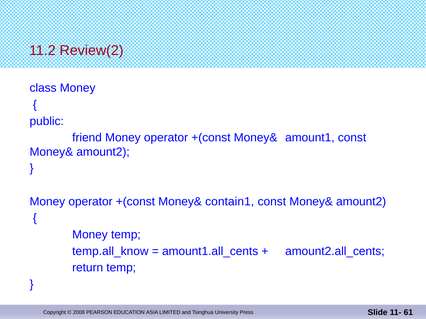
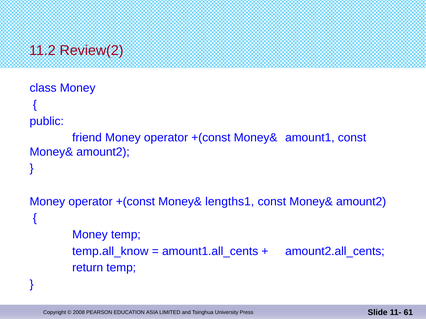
contain1: contain1 -> lengths1 (230, 202)
